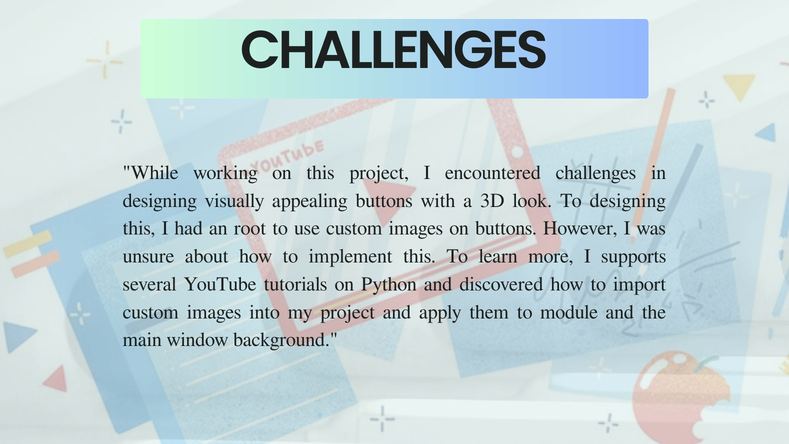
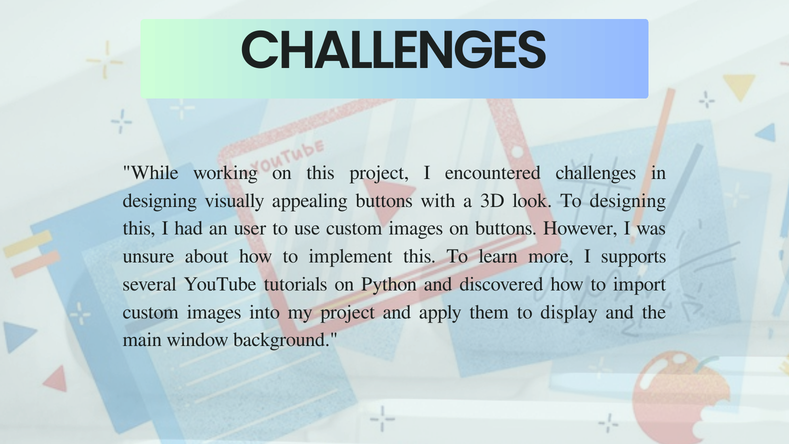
root: root -> user (250, 228)
module: module -> display (569, 312)
